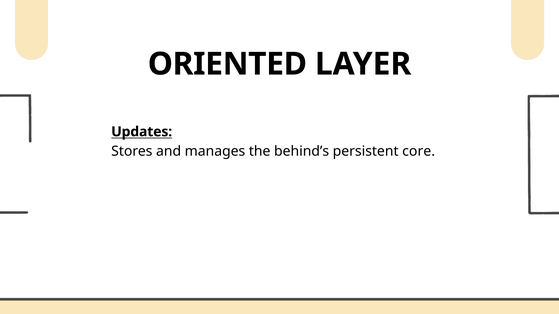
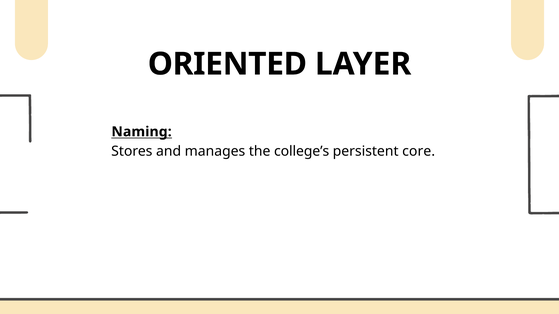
Updates: Updates -> Naming (142, 132)
behind’s: behind’s -> college’s (302, 151)
